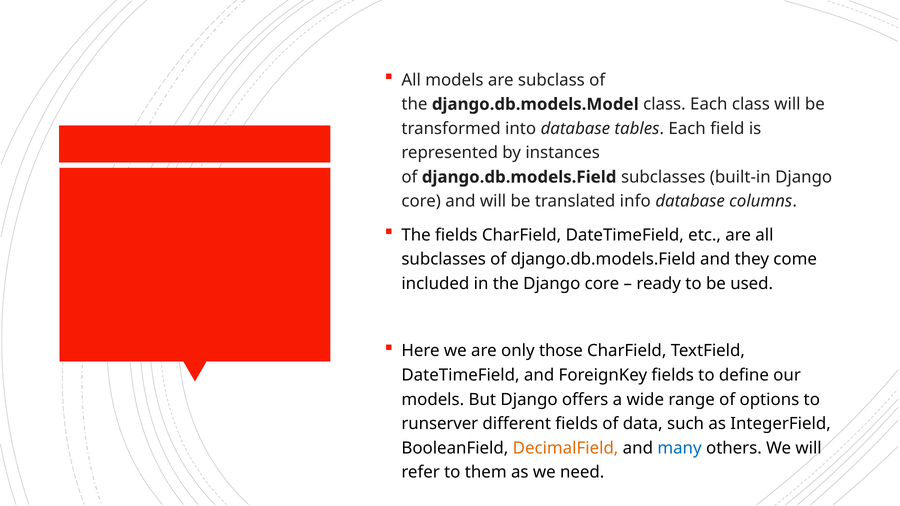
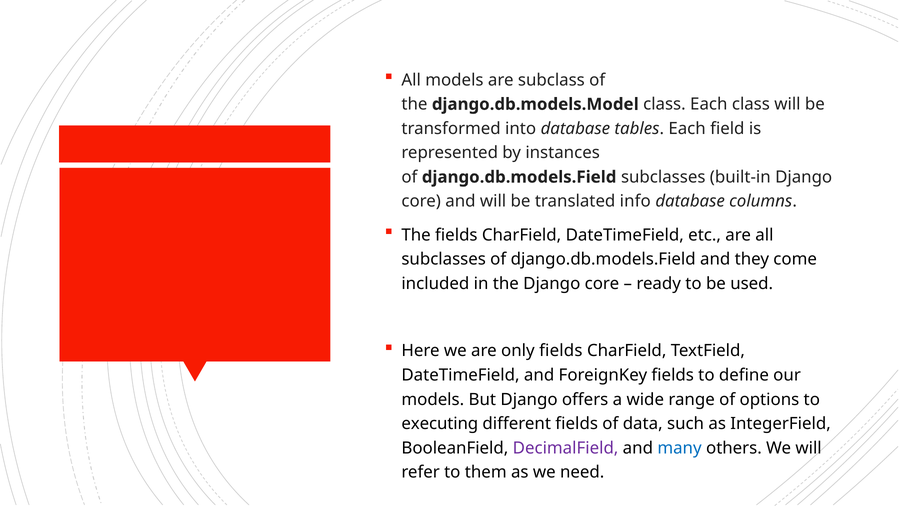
only those: those -> fields (561, 351)
runserver: runserver -> executing (440, 424)
DecimalField colour: orange -> purple (566, 448)
